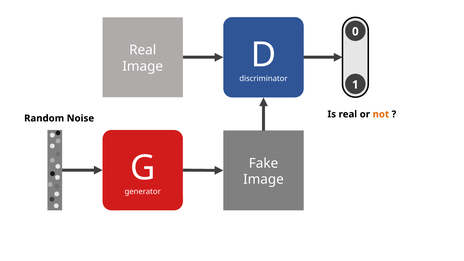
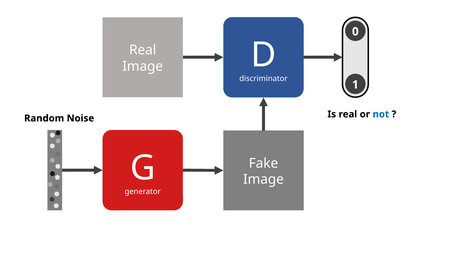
not colour: orange -> blue (381, 114)
